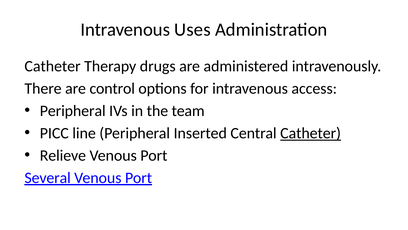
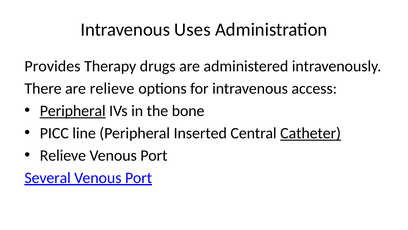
Catheter: Catheter -> Provides (52, 66)
are control: control -> relieve (112, 88)
Peripheral underline: none -> present (73, 111)
team: team -> bone (188, 111)
